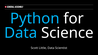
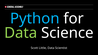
Data colour: light blue -> light green (21, 33)
